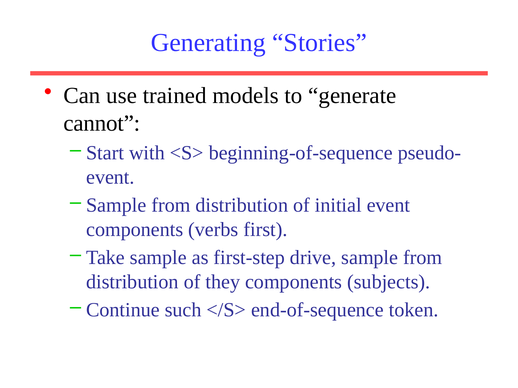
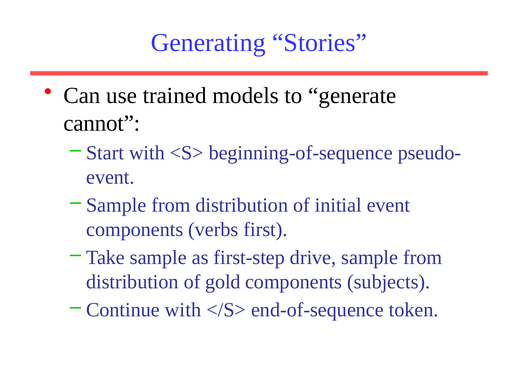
they: they -> gold (223, 282)
Continue such: such -> with (183, 310)
